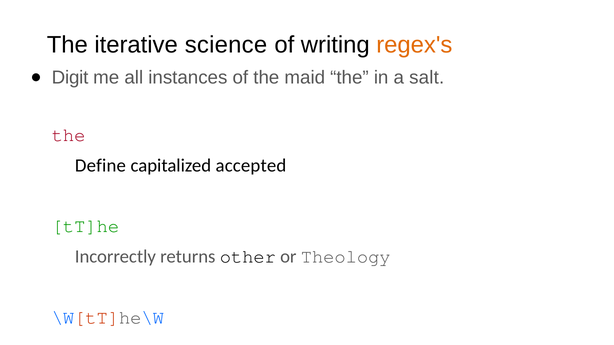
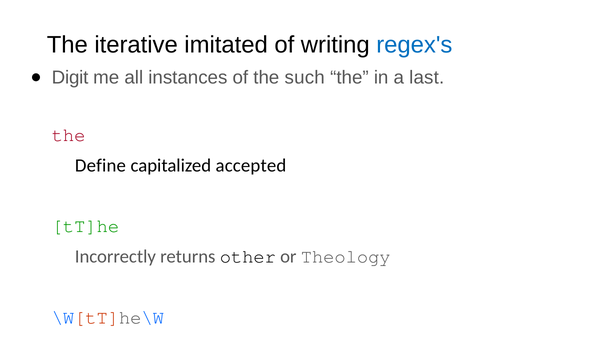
science: science -> imitated (226, 45)
regex's colour: orange -> blue (414, 45)
maid: maid -> such (305, 78)
salt: salt -> last (427, 78)
